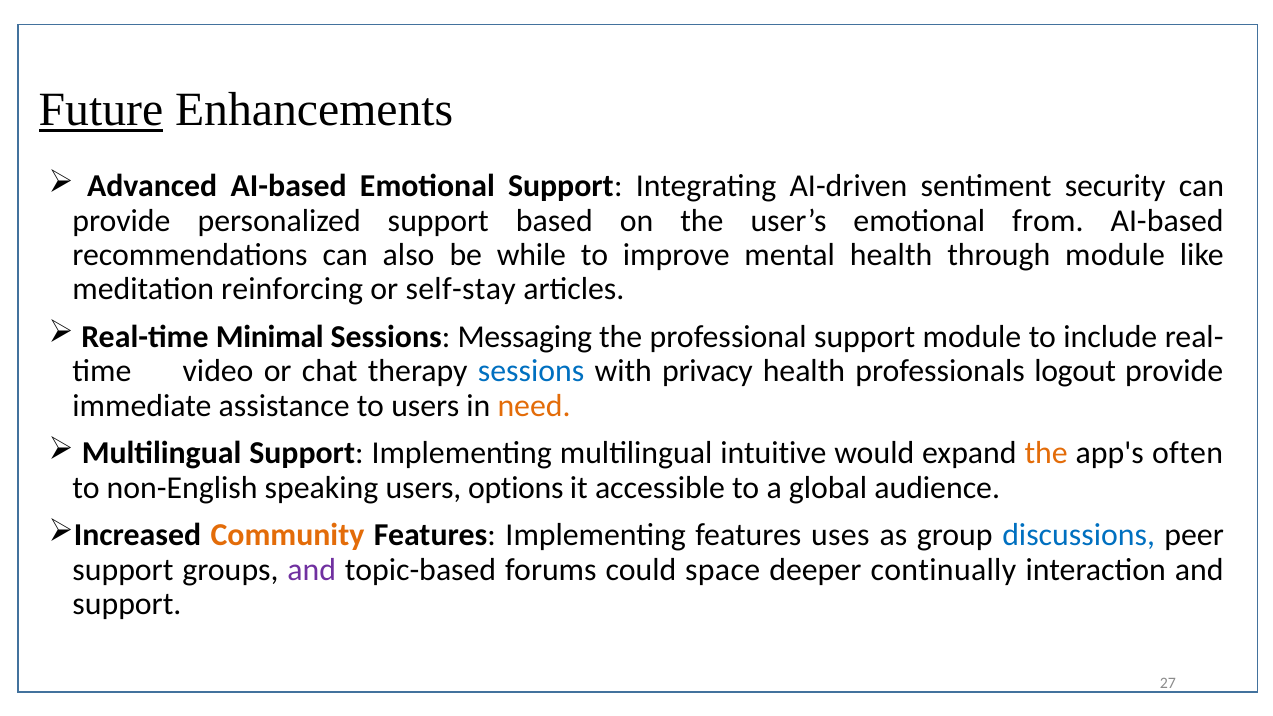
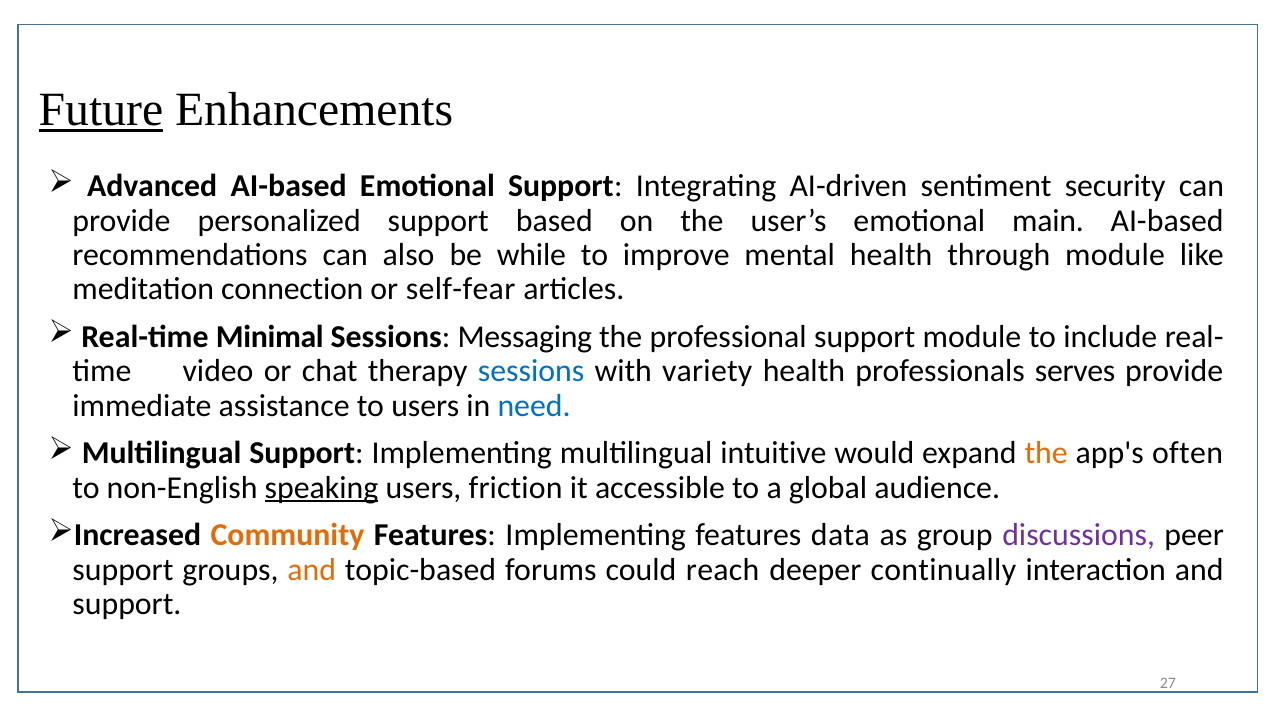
from: from -> main (1048, 221)
reinforcing: reinforcing -> connection (292, 289)
self-stay: self-stay -> self-fear (461, 289)
privacy: privacy -> variety (707, 371)
logout: logout -> serves (1075, 371)
need colour: orange -> blue (534, 406)
speaking underline: none -> present (322, 488)
options: options -> friction (516, 488)
uses: uses -> data (840, 535)
discussions colour: blue -> purple (1079, 535)
and colour: purple -> orange (312, 570)
space: space -> reach (723, 570)
